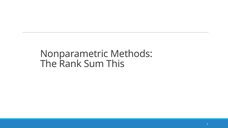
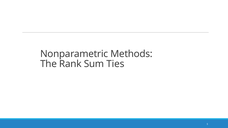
This: This -> Ties (115, 64)
